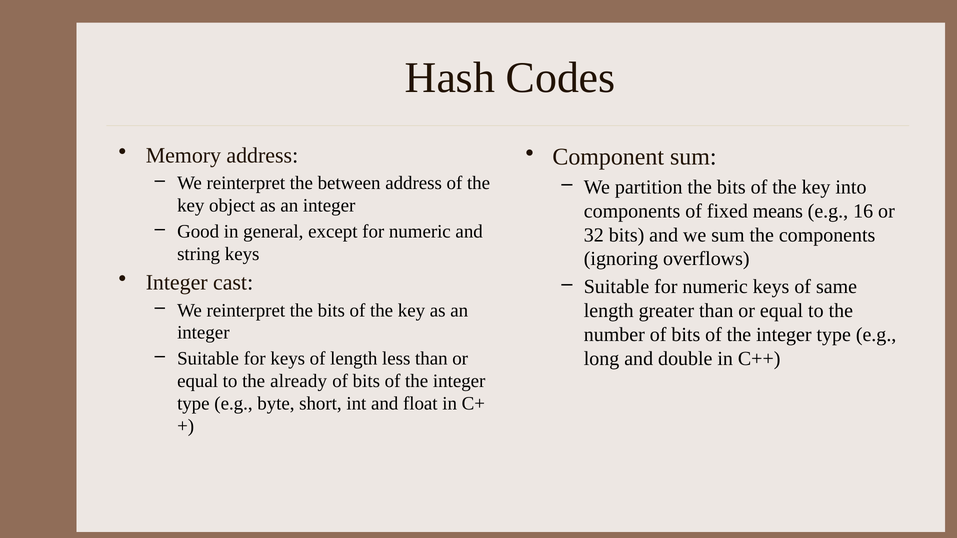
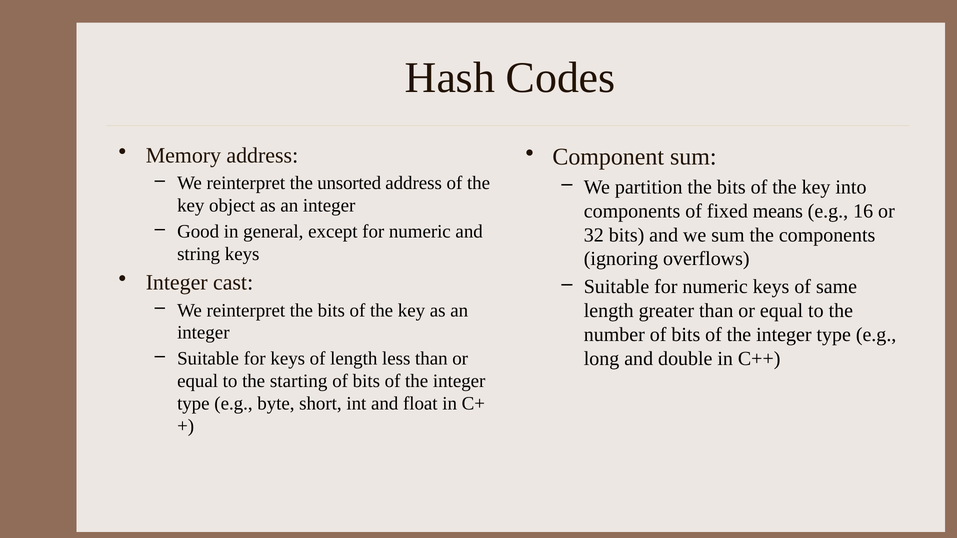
between: between -> unsorted (349, 183)
already: already -> starting (299, 381)
